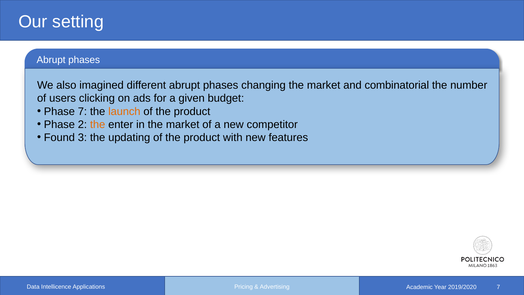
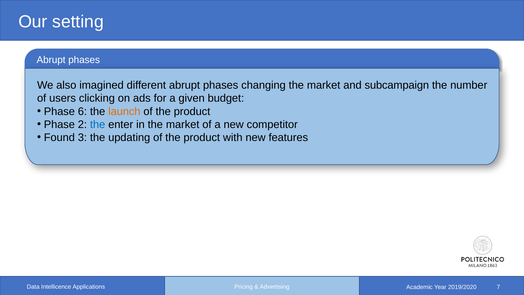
combinatorial: combinatorial -> subcampaign (397, 85)
Phase 7: 7 -> 6 (82, 111)
the colour: orange -> blue (98, 124)
